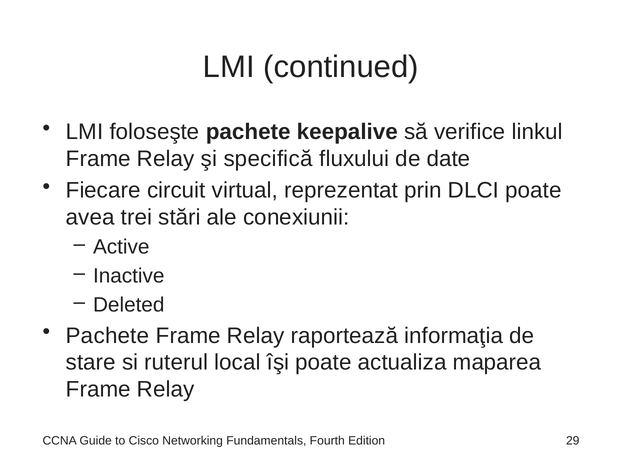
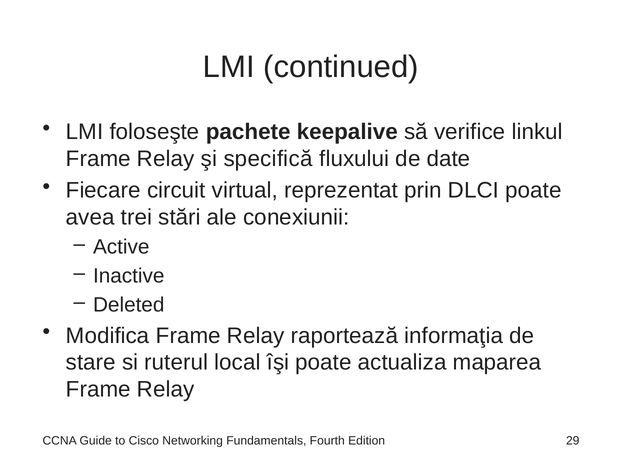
Pachete: Pachete -> Modifica (108, 336)
